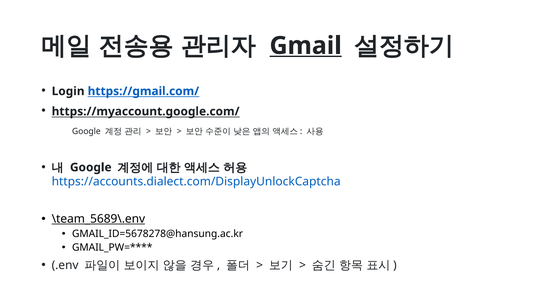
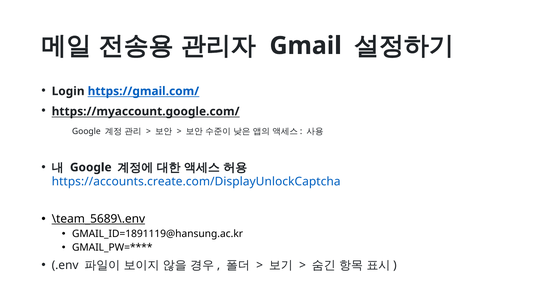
Gmail underline: present -> none (306, 46)
https://accounts.dialect.com/DisplayUnlockCaptcha: https://accounts.dialect.com/DisplayUnlockCaptcha -> https://accounts.create.com/DisplayUnlockCaptcha (196, 182)
GMAIL_ID=5678278@hansung.ac.kr: GMAIL_ID=5678278@hansung.ac.kr -> GMAIL_ID=1891119@hansung.ac.kr (158, 234)
